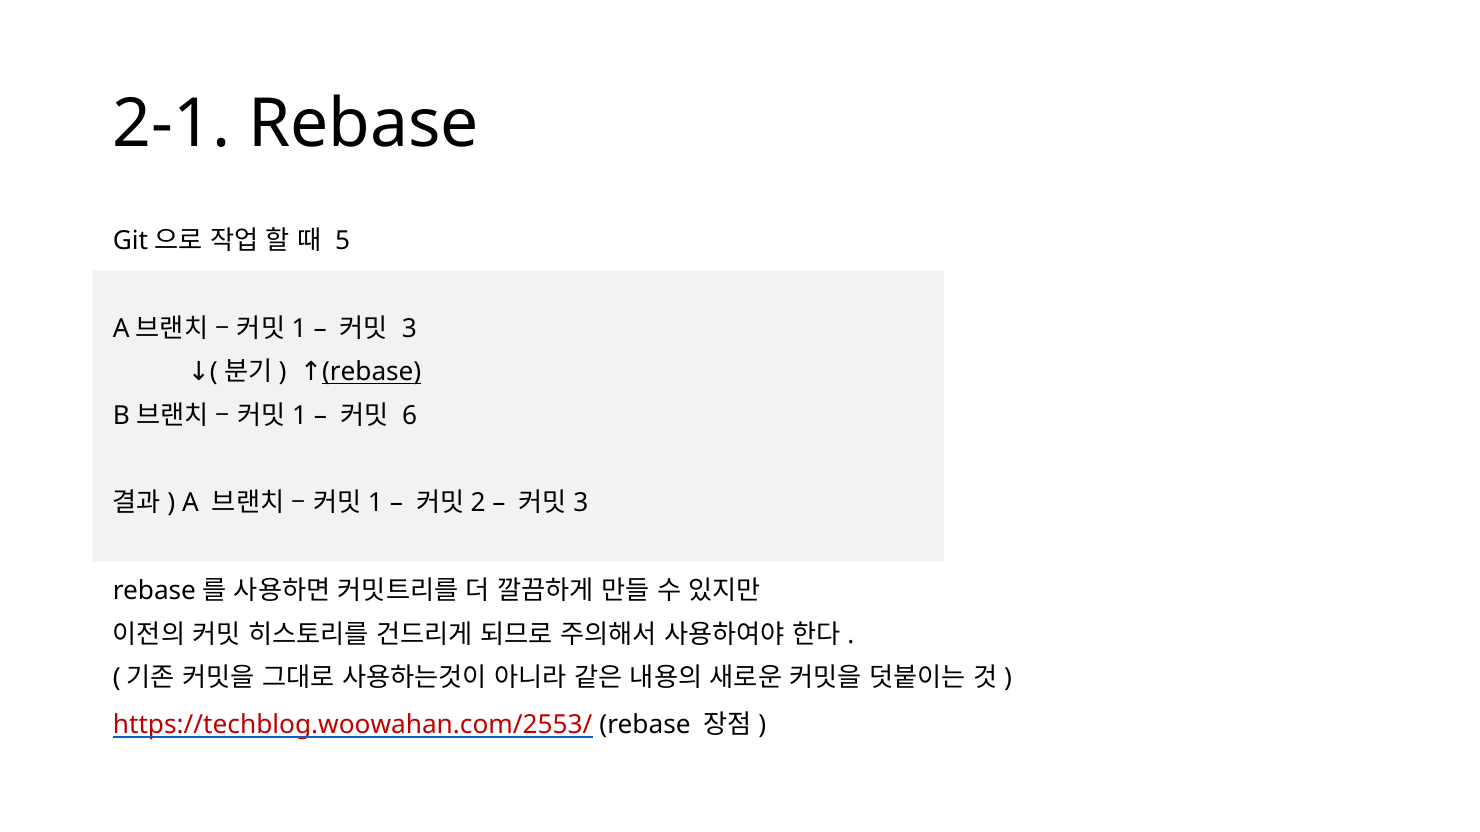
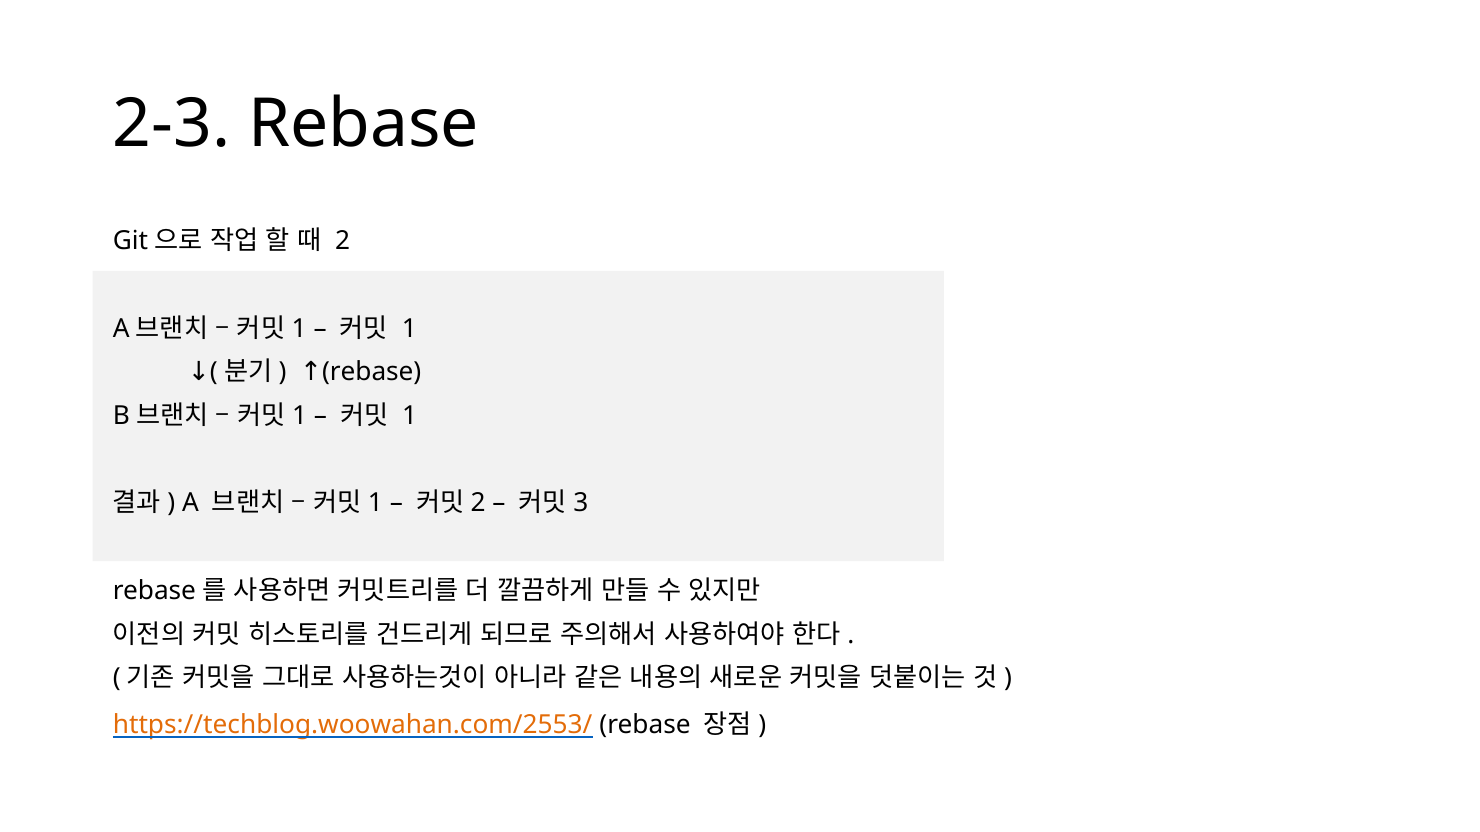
2-1: 2-1 -> 2-3 (172, 124)
5: 5 -> 2 (343, 241)
3: 3 -> 1 (409, 329)
rebase underline: present -> none (372, 372)
6: 6 -> 1 (410, 416)
https://techblog.woowahan.com/2553/ colour: red -> orange (353, 726)
